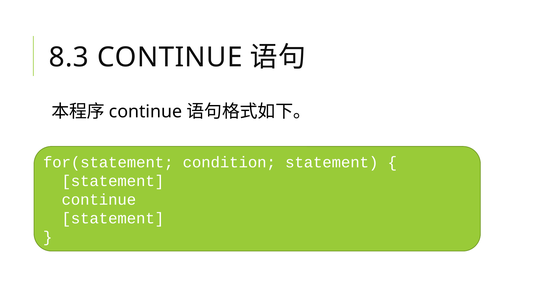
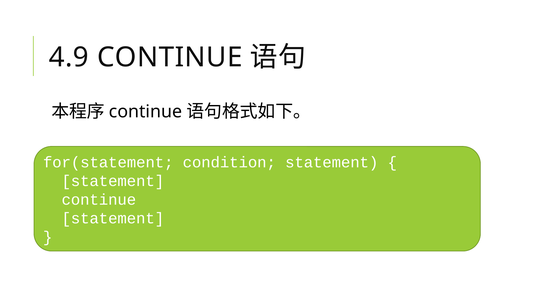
8.3: 8.3 -> 4.9 (69, 57)
